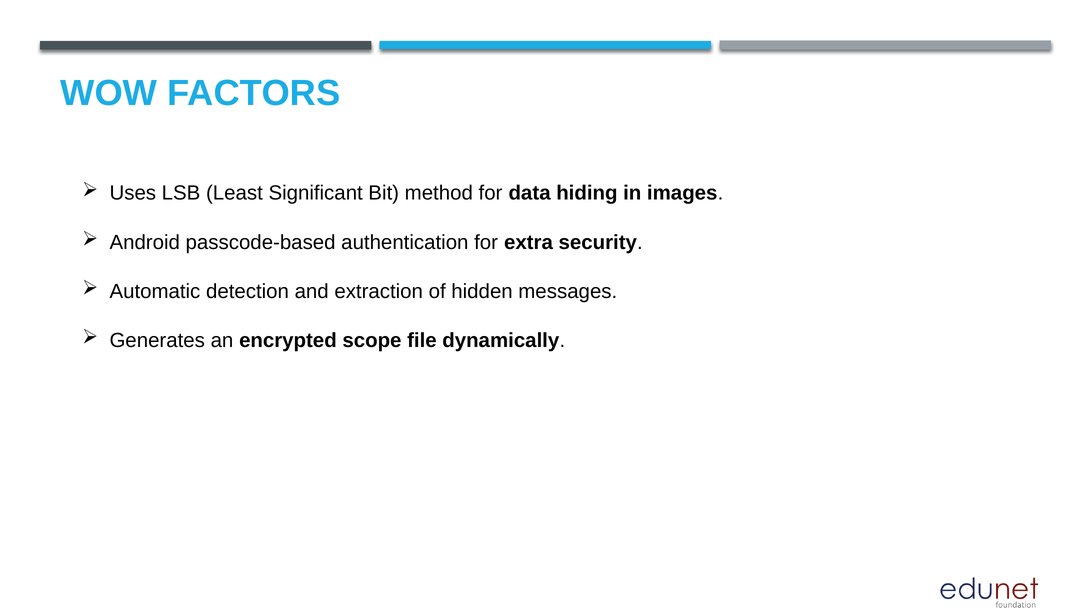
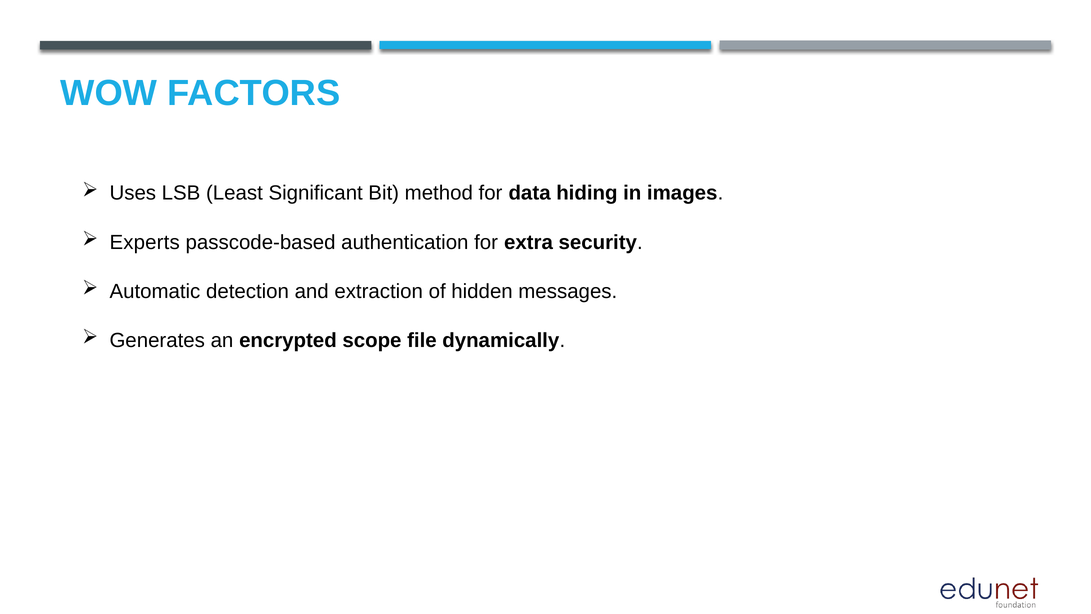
Android: Android -> Experts (145, 242)
